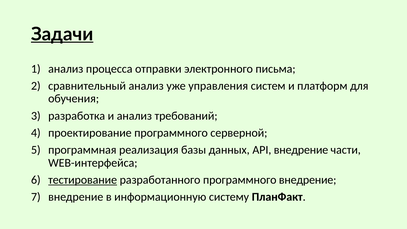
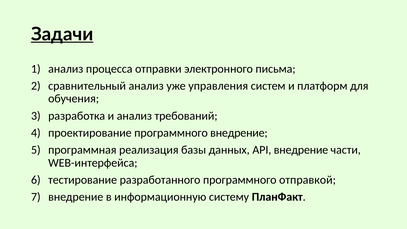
программного серверной: серверной -> внедрение (239, 133)
тестирование underline: present -> none (83, 180)
программного внедрение: внедрение -> отправкой (308, 180)
